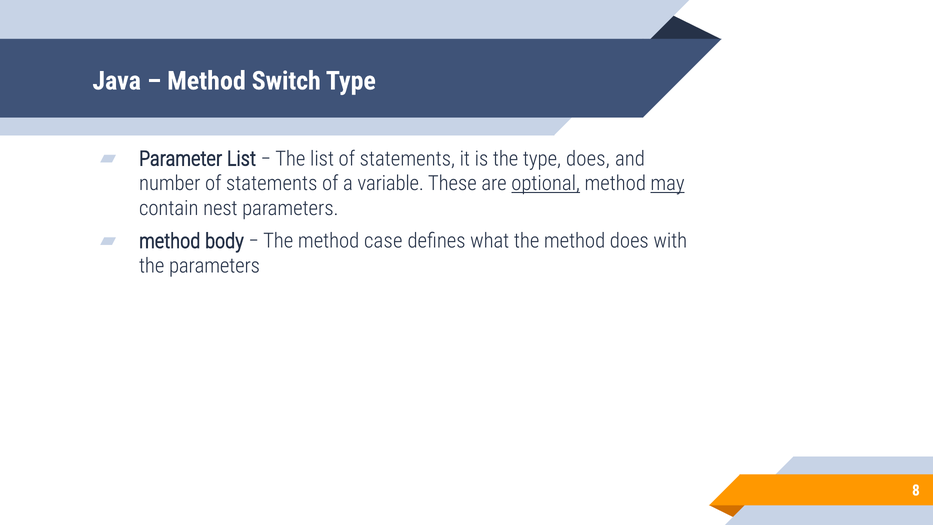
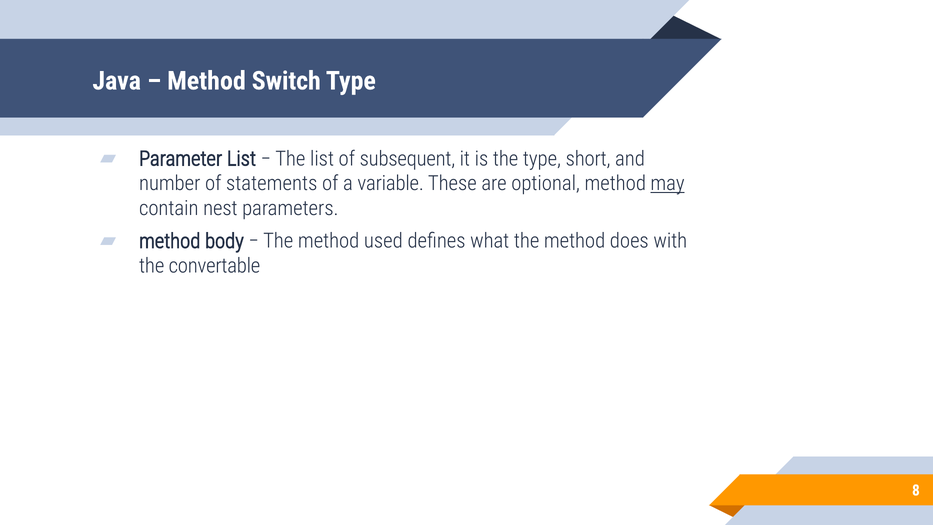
list of statements: statements -> subsequent (407, 159)
type does: does -> short (588, 159)
optional underline: present -> none (546, 184)
case: case -> used (383, 241)
the parameters: parameters -> convertable (215, 266)
